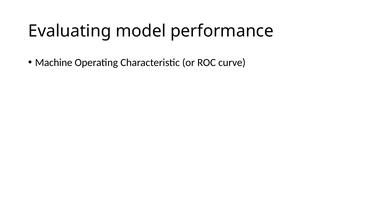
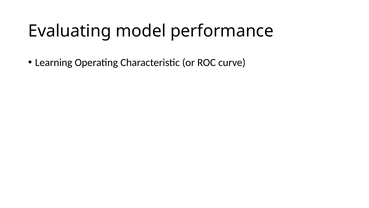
Machine: Machine -> Learning (54, 62)
